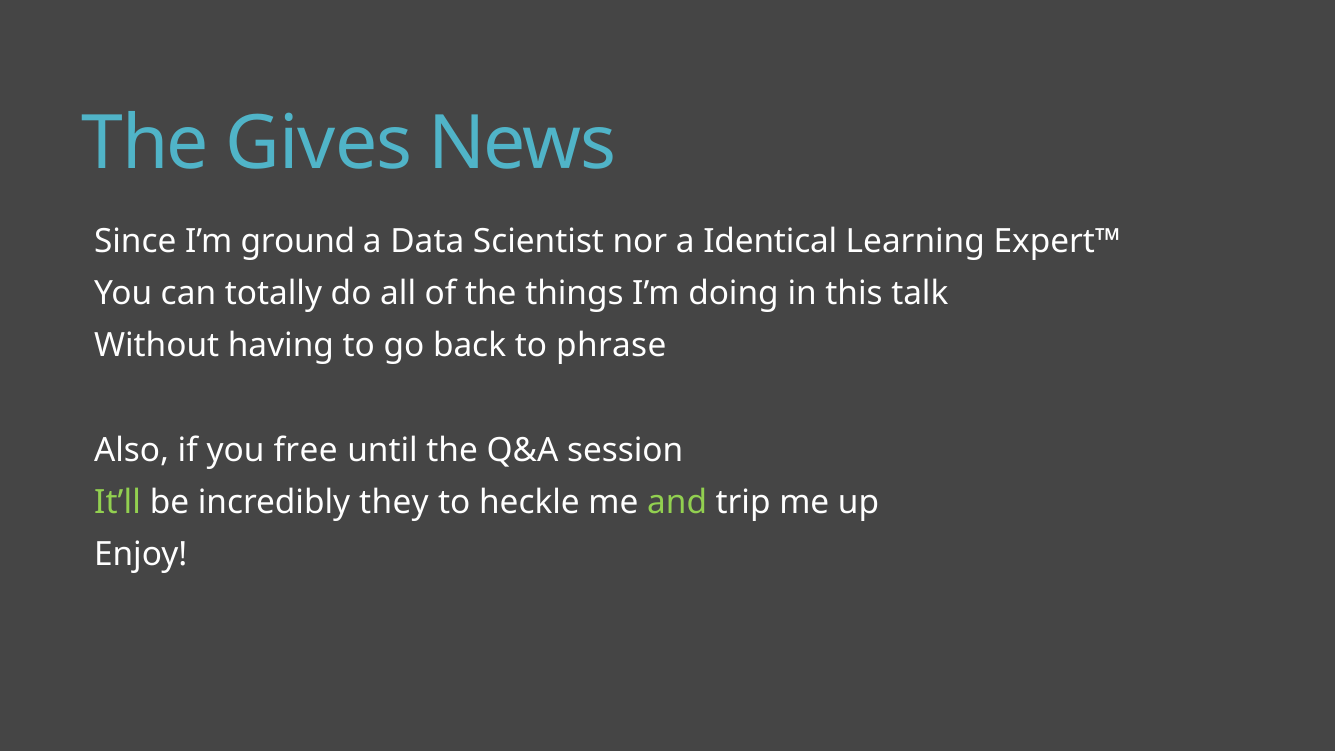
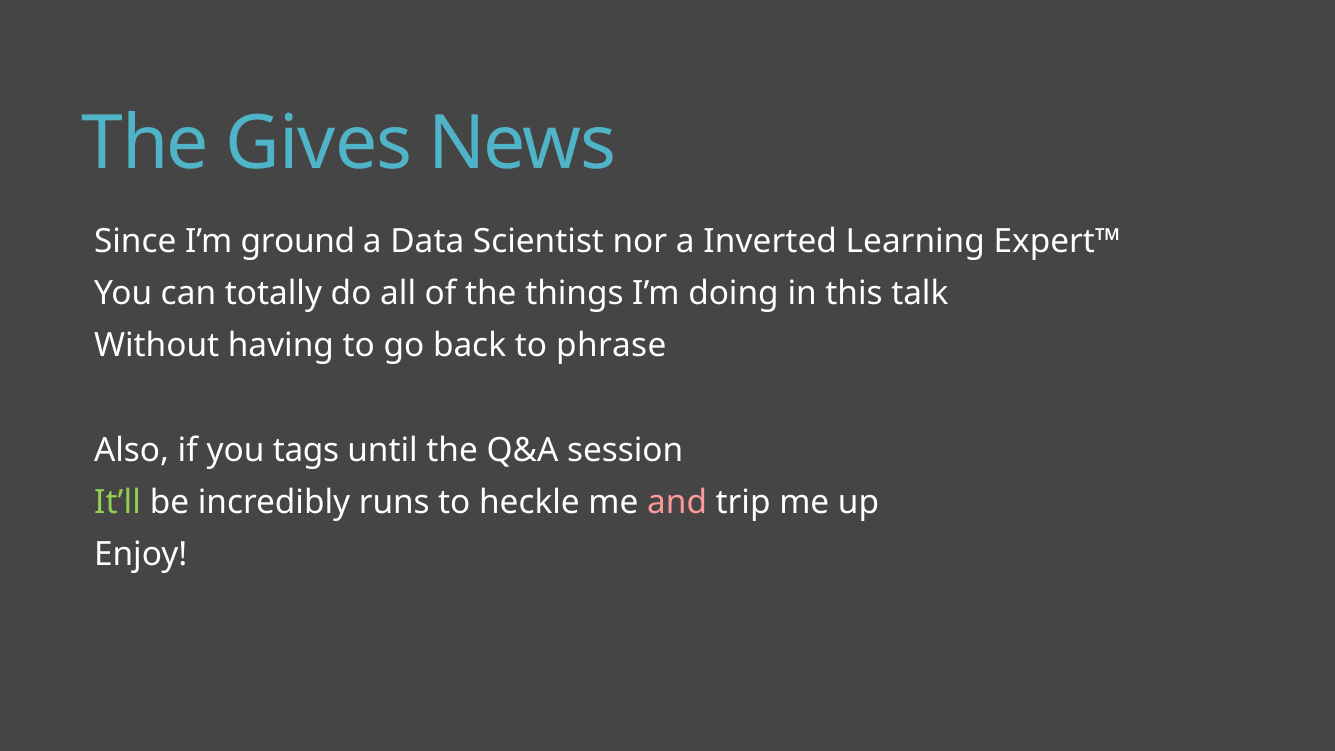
Identical: Identical -> Inverted (770, 241)
free: free -> tags (306, 450)
they: they -> runs (394, 502)
and colour: light green -> pink (677, 502)
